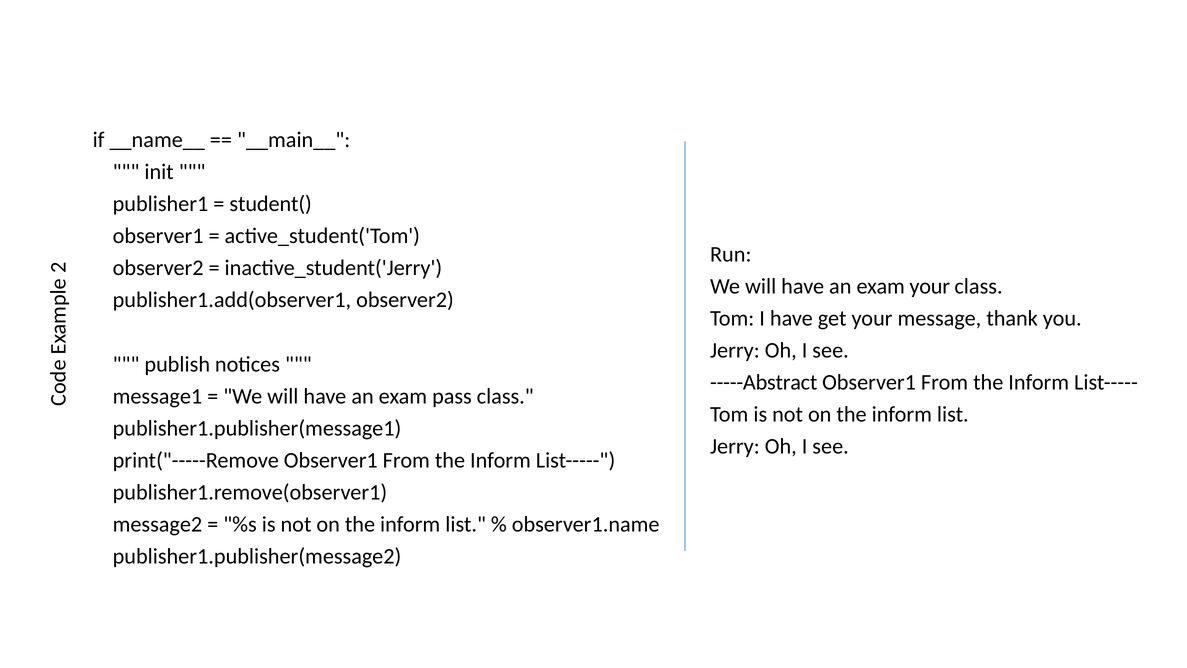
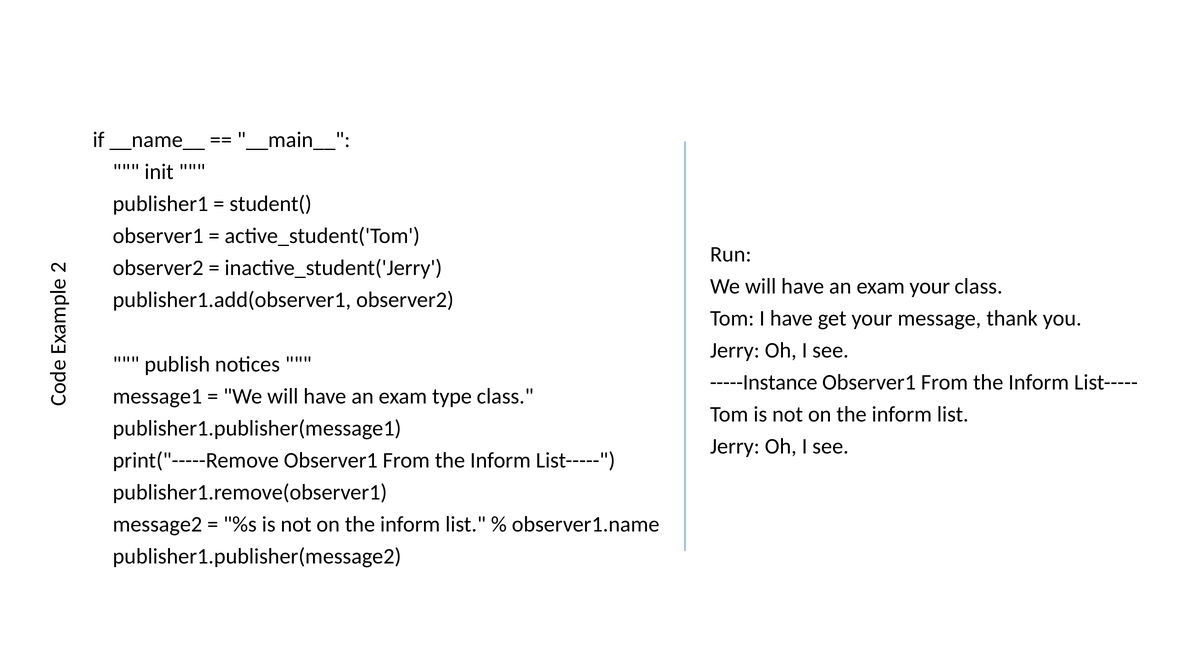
-----Abstract: -----Abstract -> -----Instance (764, 382)
pass: pass -> type (452, 396)
